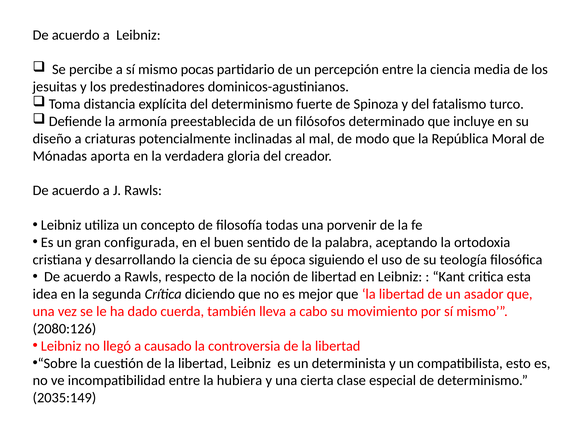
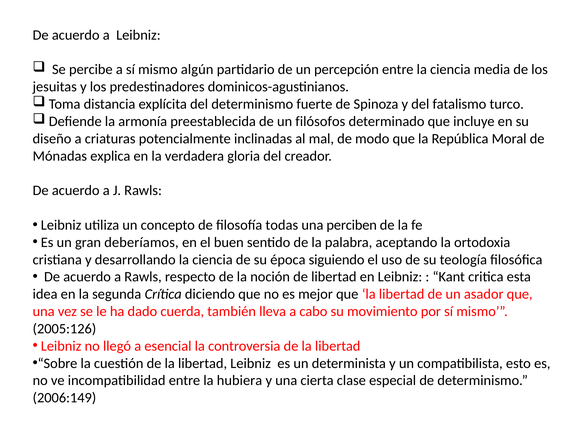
pocas: pocas -> algún (197, 70)
aporta: aporta -> explica (110, 156)
porvenir: porvenir -> perciben (352, 225)
configurada: configurada -> deberíamos (141, 242)
2080:126: 2080:126 -> 2005:126 (64, 329)
causado: causado -> esencial (168, 346)
2035:149: 2035:149 -> 2006:149 (64, 398)
